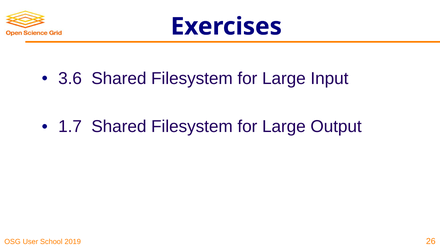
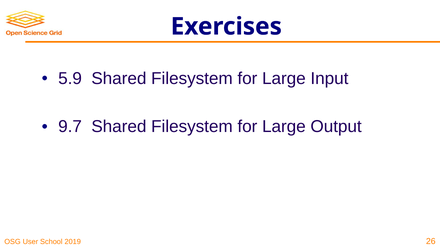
3.6: 3.6 -> 5.9 (70, 78)
1.7: 1.7 -> 9.7 (70, 126)
